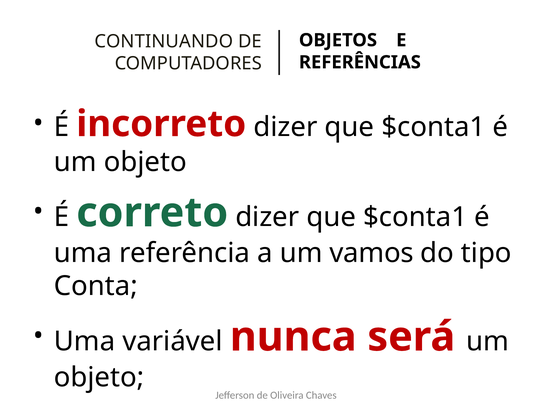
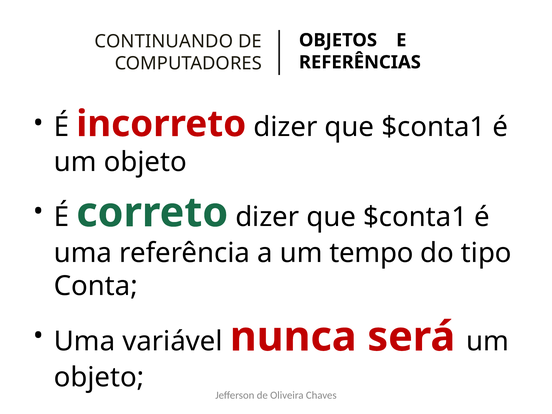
vamos: vamos -> tempo (372, 253)
